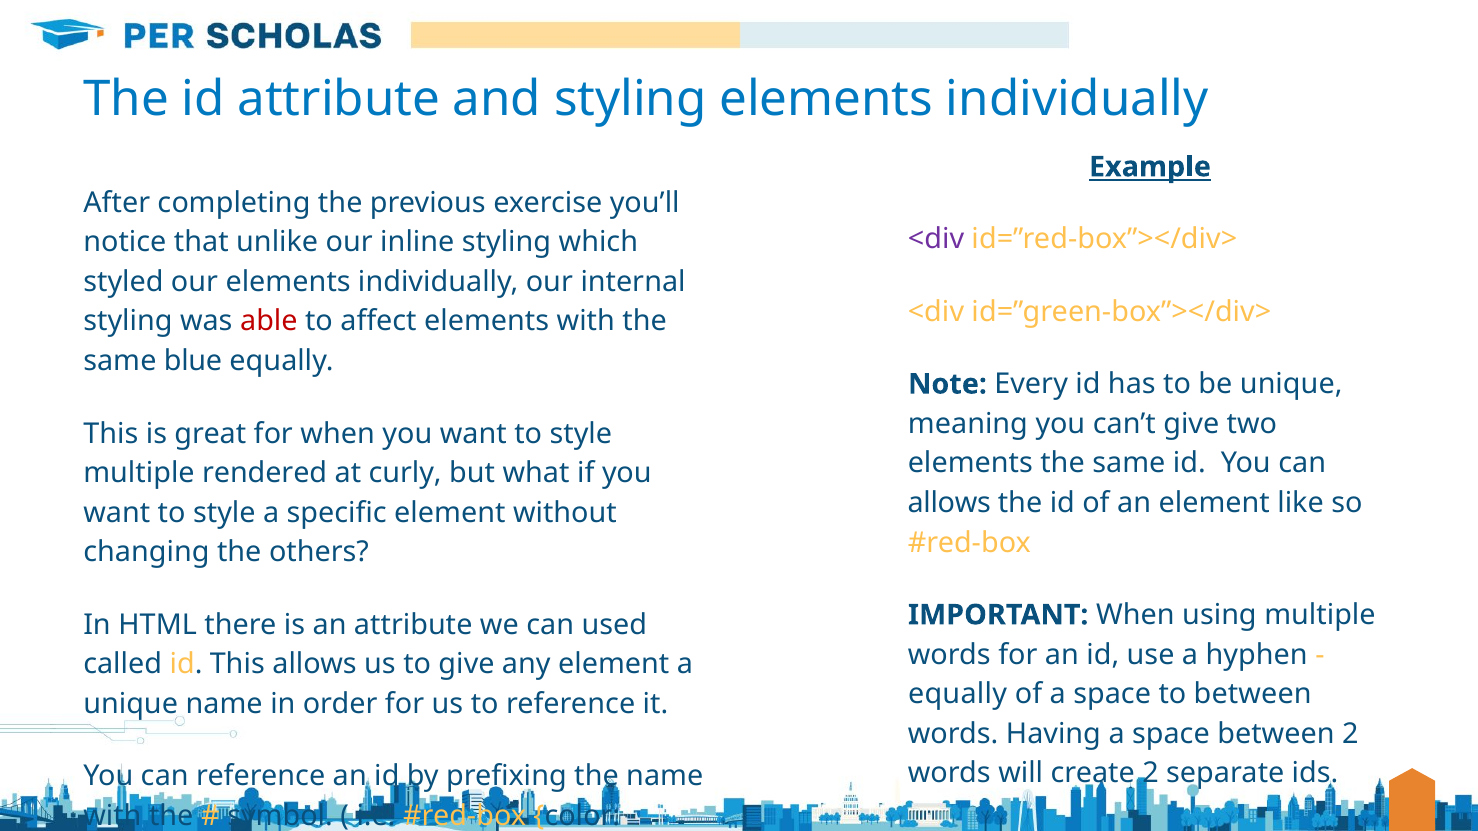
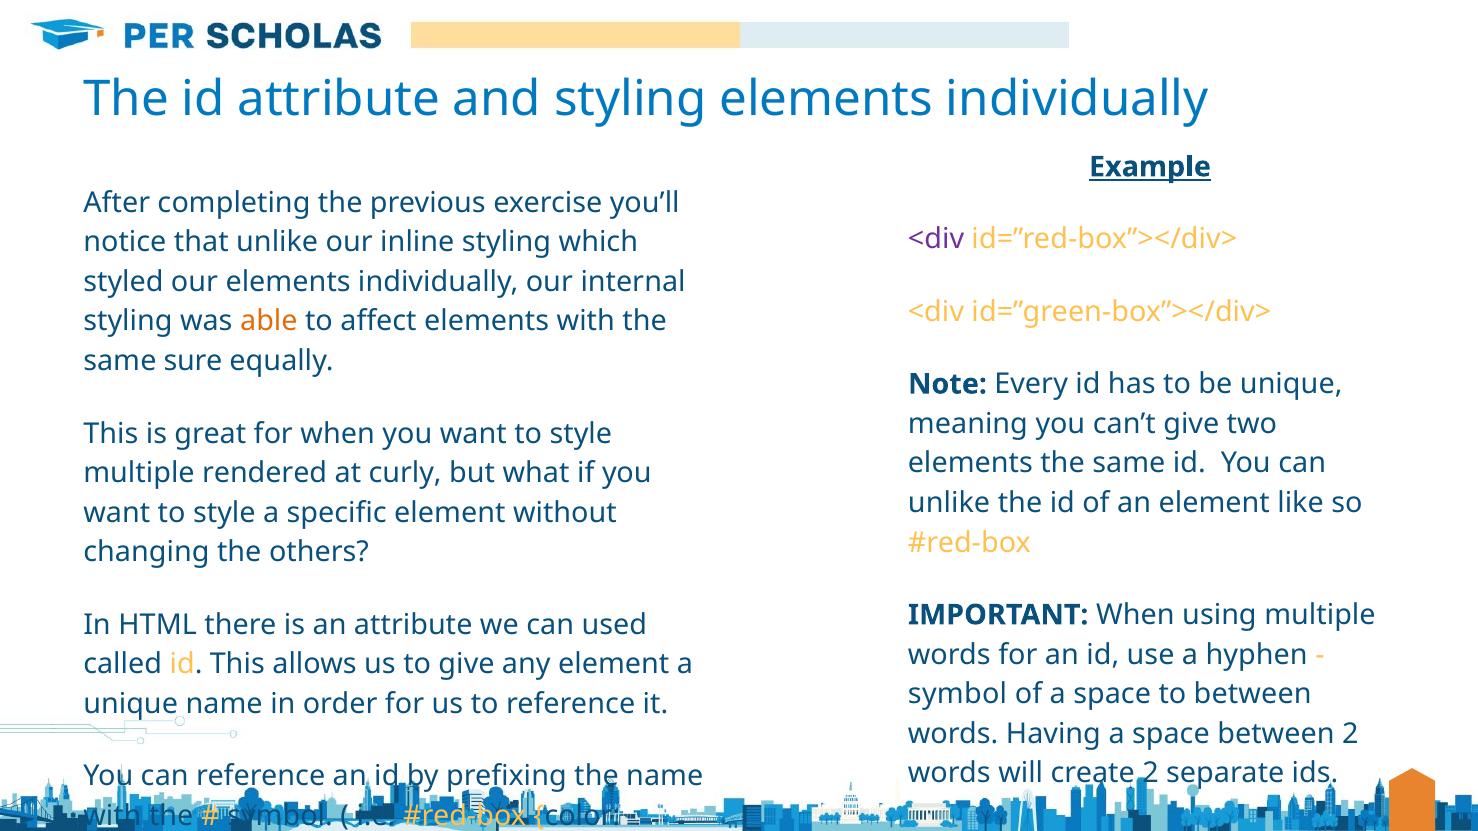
able colour: red -> orange (269, 322)
blue: blue -> sure (193, 361)
allows: allows -> unlike (949, 503)
equally: equally -> symbol (958, 694)
